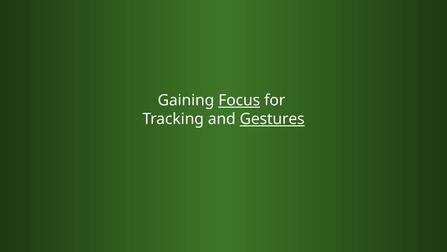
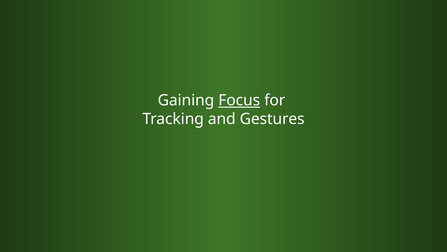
Gestures underline: present -> none (272, 119)
